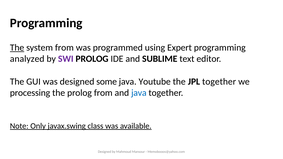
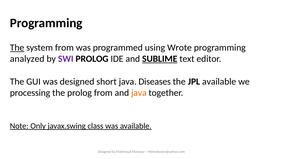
Expert: Expert -> Wrote (180, 48)
SUBLIME underline: none -> present (160, 59)
some: some -> short (107, 82)
Youtube: Youtube -> Diseases (155, 82)
JPL together: together -> available (219, 82)
java colour: blue -> orange (139, 93)
